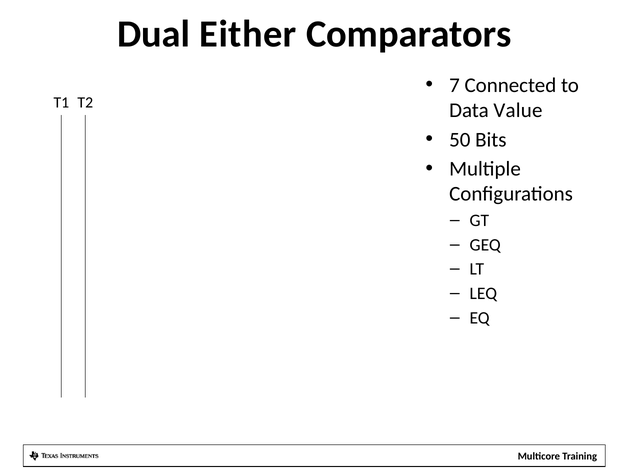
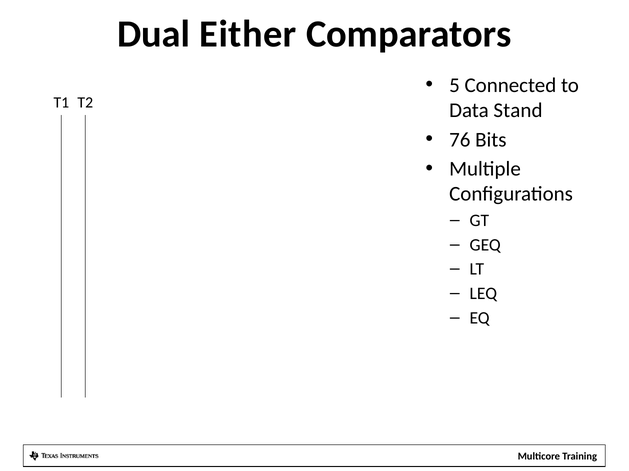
7: 7 -> 5 (455, 85)
Value: Value -> Stand (518, 111)
50: 50 -> 76 (460, 140)
